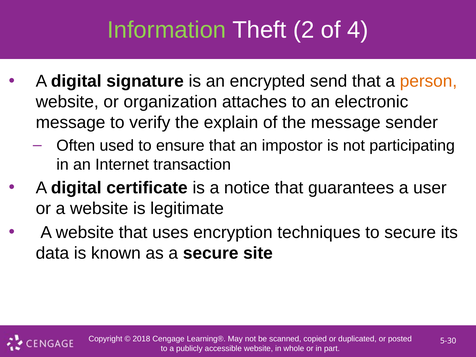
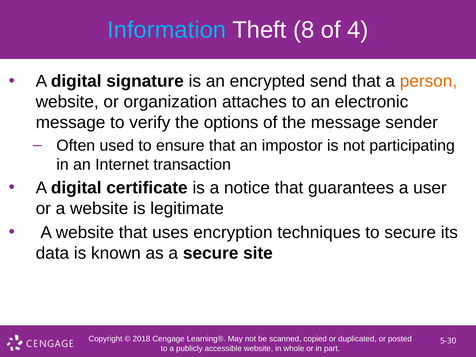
Information colour: light green -> light blue (167, 30)
2: 2 -> 8 (304, 30)
explain: explain -> options (231, 123)
